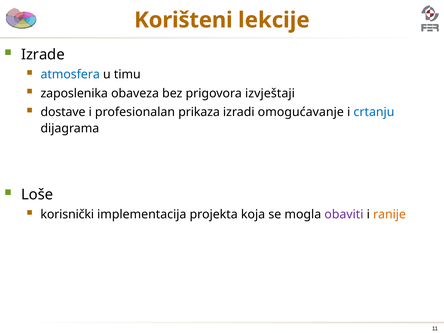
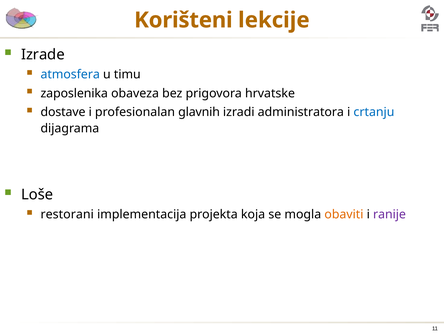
izvještaji: izvještaji -> hrvatske (270, 93)
prikaza: prikaza -> glavnih (199, 112)
omogućavanje: omogućavanje -> administratora (301, 112)
korisnički: korisnički -> restorani (67, 215)
obaviti colour: purple -> orange (344, 215)
ranije colour: orange -> purple (389, 215)
